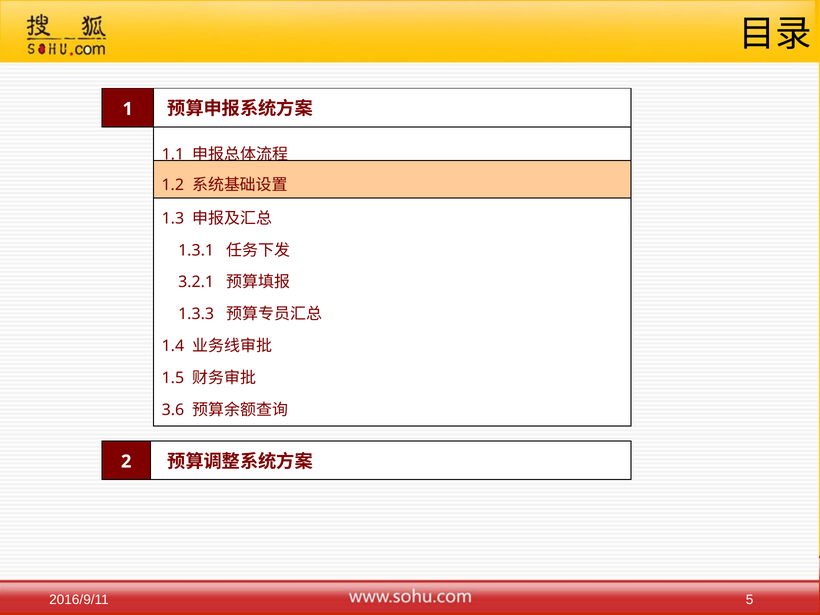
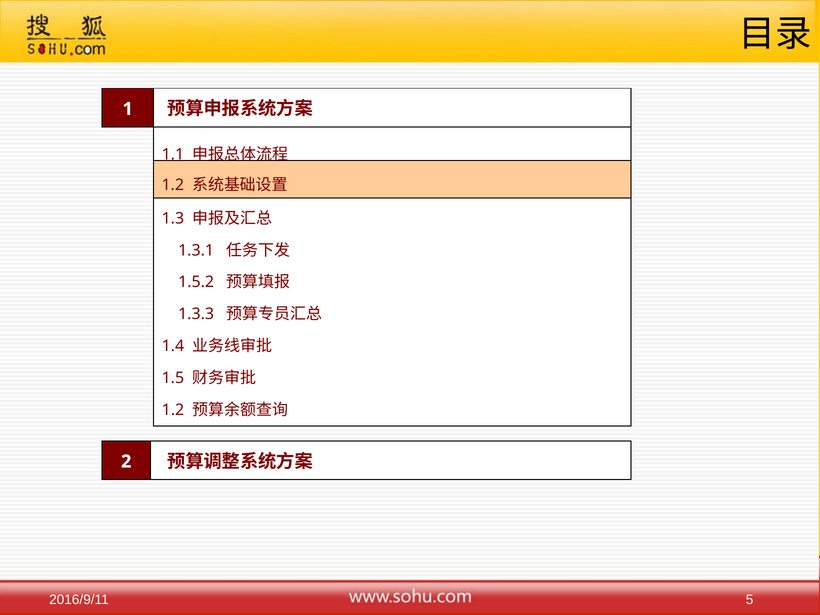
3.2.1: 3.2.1 -> 1.5.2 (196, 282)
3.6: 3.6 -> 1.2 (173, 410)
